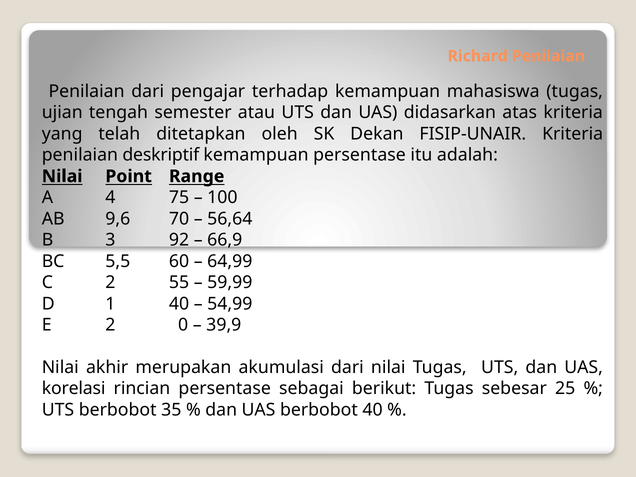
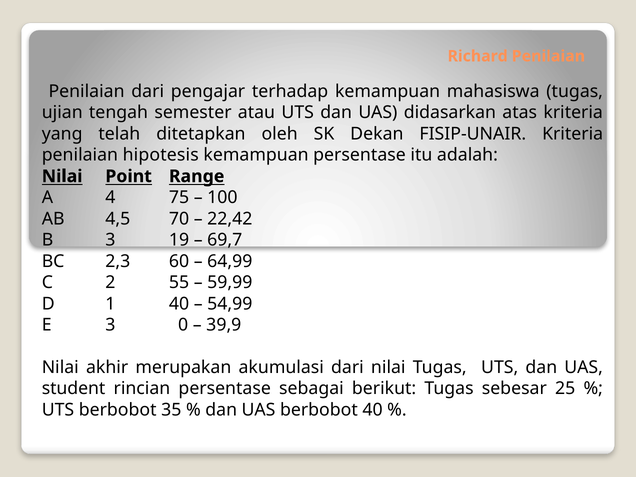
deskriptif: deskriptif -> hipotesis (161, 155)
9,6: 9,6 -> 4,5 (118, 219)
56,64: 56,64 -> 22,42 (230, 219)
92: 92 -> 19 (179, 240)
66,9: 66,9 -> 69,7 (225, 240)
5,5: 5,5 -> 2,3 (118, 261)
E 2: 2 -> 3 (110, 325)
korelasi: korelasi -> student (74, 389)
